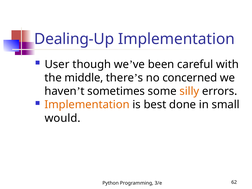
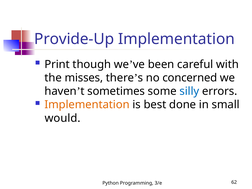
Dealing-Up: Dealing-Up -> Provide-Up (74, 39)
User: User -> Print (57, 64)
middle: middle -> misses (84, 78)
silly colour: orange -> blue (189, 91)
